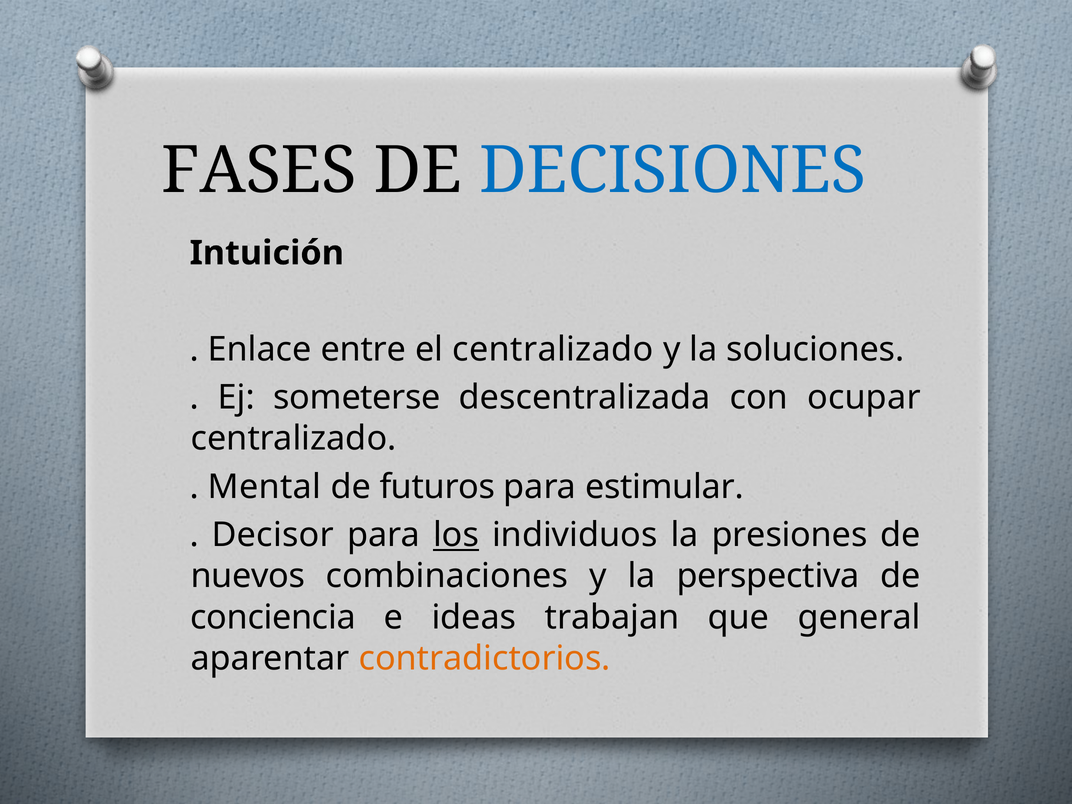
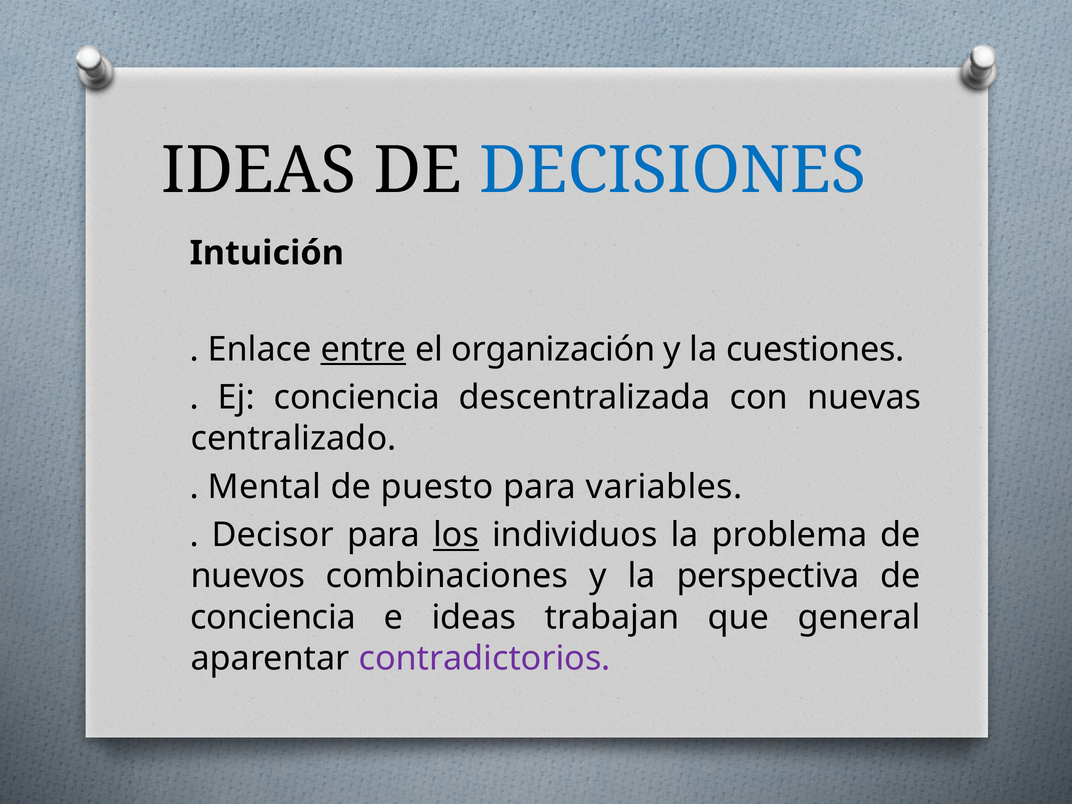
FASES: FASES -> IDEAS (259, 171)
entre underline: none -> present (363, 349)
el centralizado: centralizado -> organización (553, 349)
soluciones: soluciones -> cuestiones (815, 349)
Ej someterse: someterse -> conciencia (357, 398)
ocupar: ocupar -> nuevas (864, 398)
futuros: futuros -> puesto (437, 487)
estimular: estimular -> variables (664, 487)
presiones: presiones -> problema (789, 535)
contradictorios colour: orange -> purple (485, 658)
